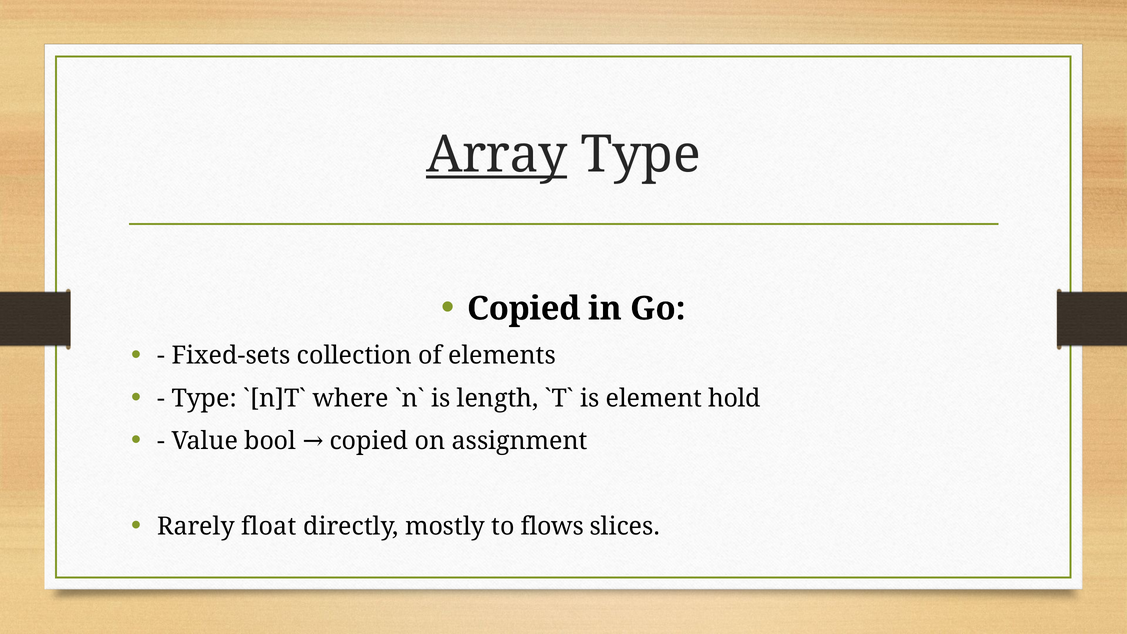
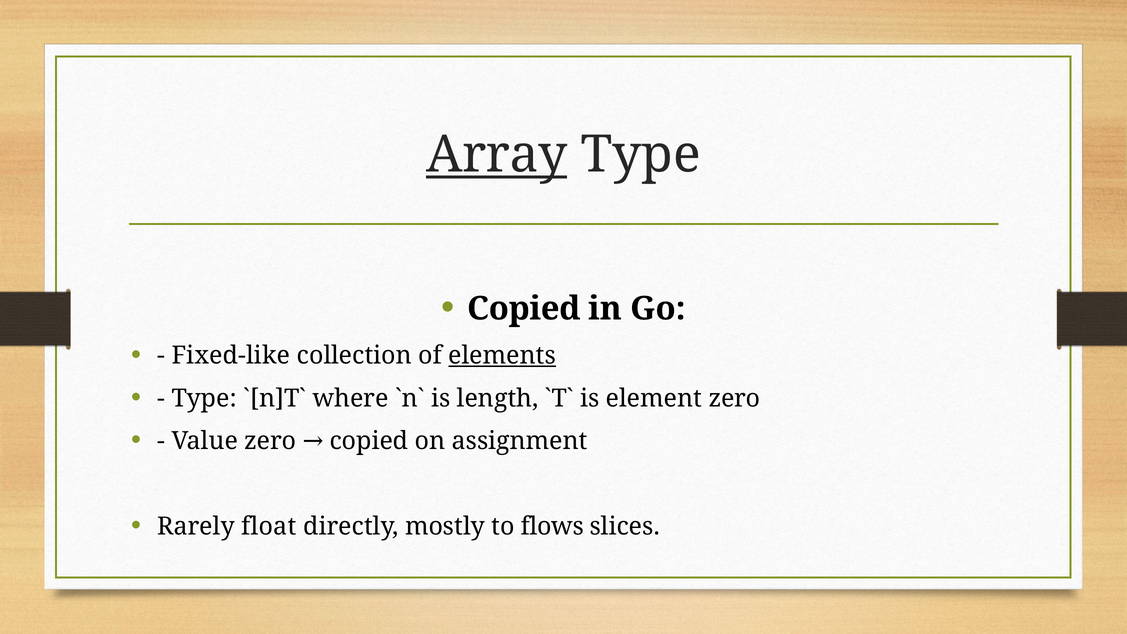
Fixed-sets: Fixed-sets -> Fixed-like (231, 355)
elements underline: none -> present (502, 355)
element hold: hold -> zero (734, 398)
Value bool: bool -> zero (270, 441)
